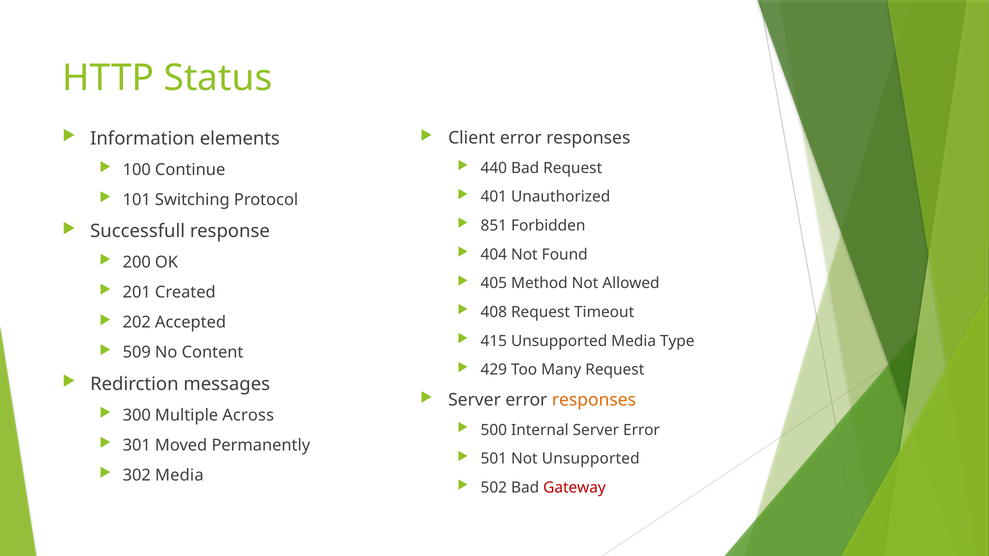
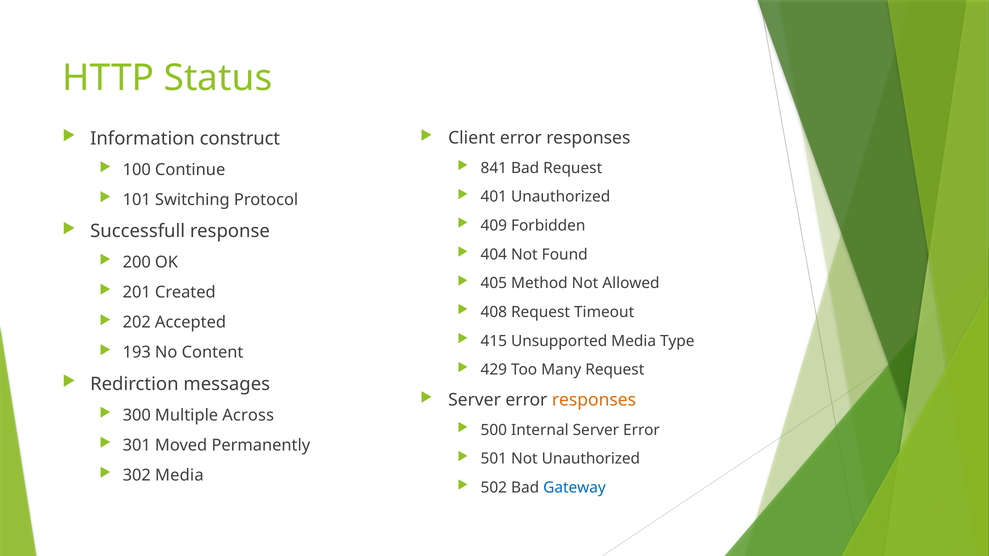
elements: elements -> construct (240, 139)
440: 440 -> 841 (494, 168)
851: 851 -> 409 (494, 226)
509: 509 -> 193 (137, 353)
Not Unsupported: Unsupported -> Unauthorized (591, 459)
Gateway colour: red -> blue (574, 488)
